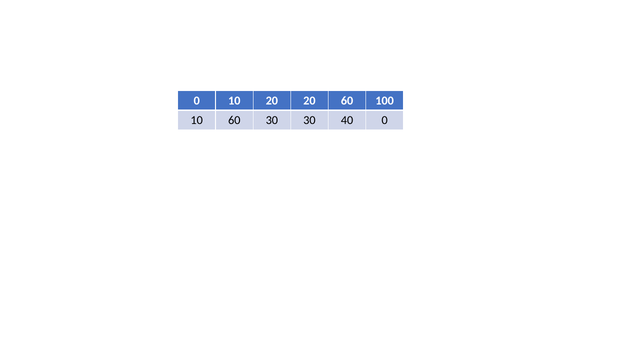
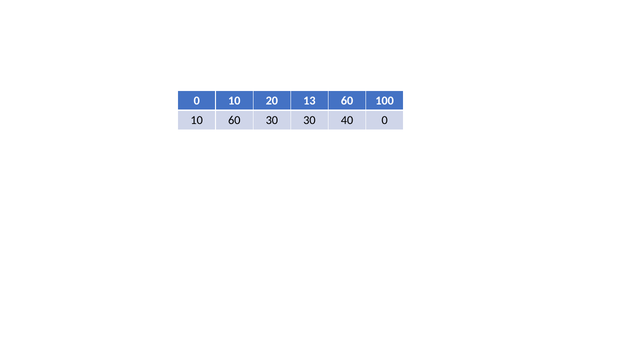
20 20: 20 -> 13 (309, 101)
